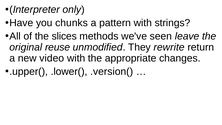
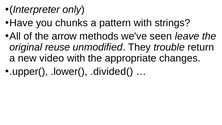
slices: slices -> arrow (64, 36)
rewrite: rewrite -> trouble (169, 47)
.version(: .version( -> .divided( (112, 71)
